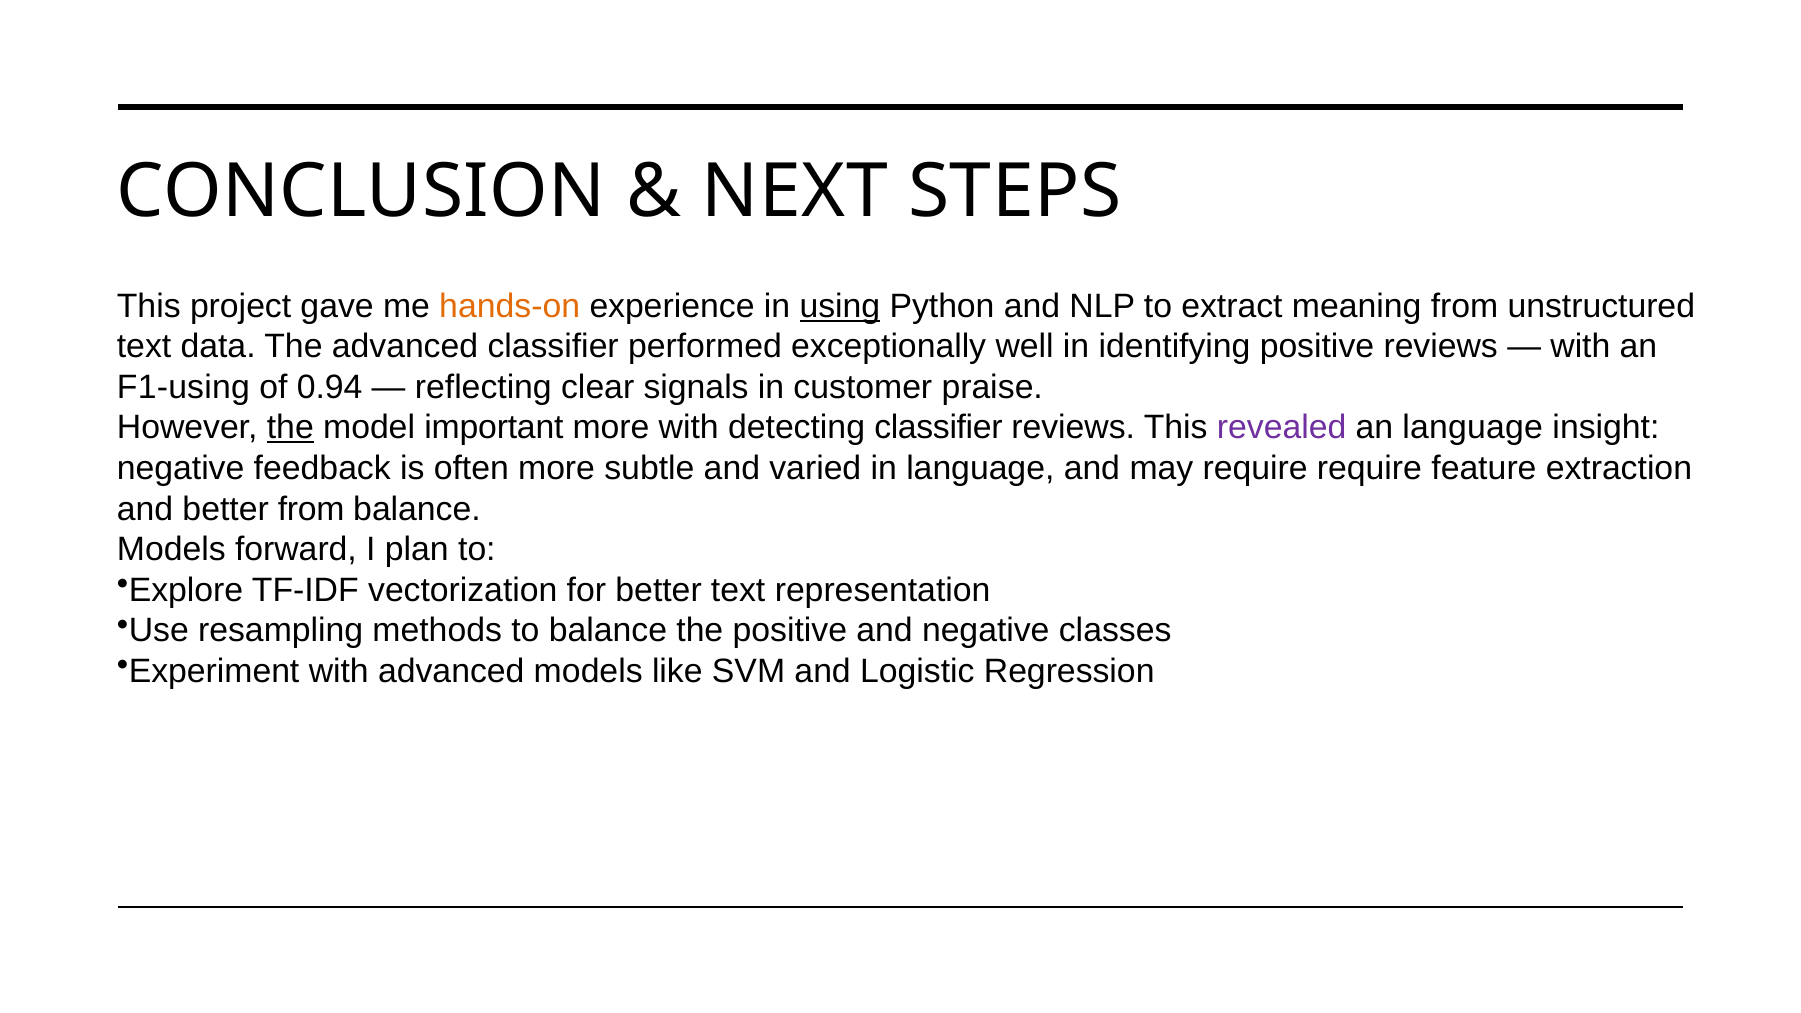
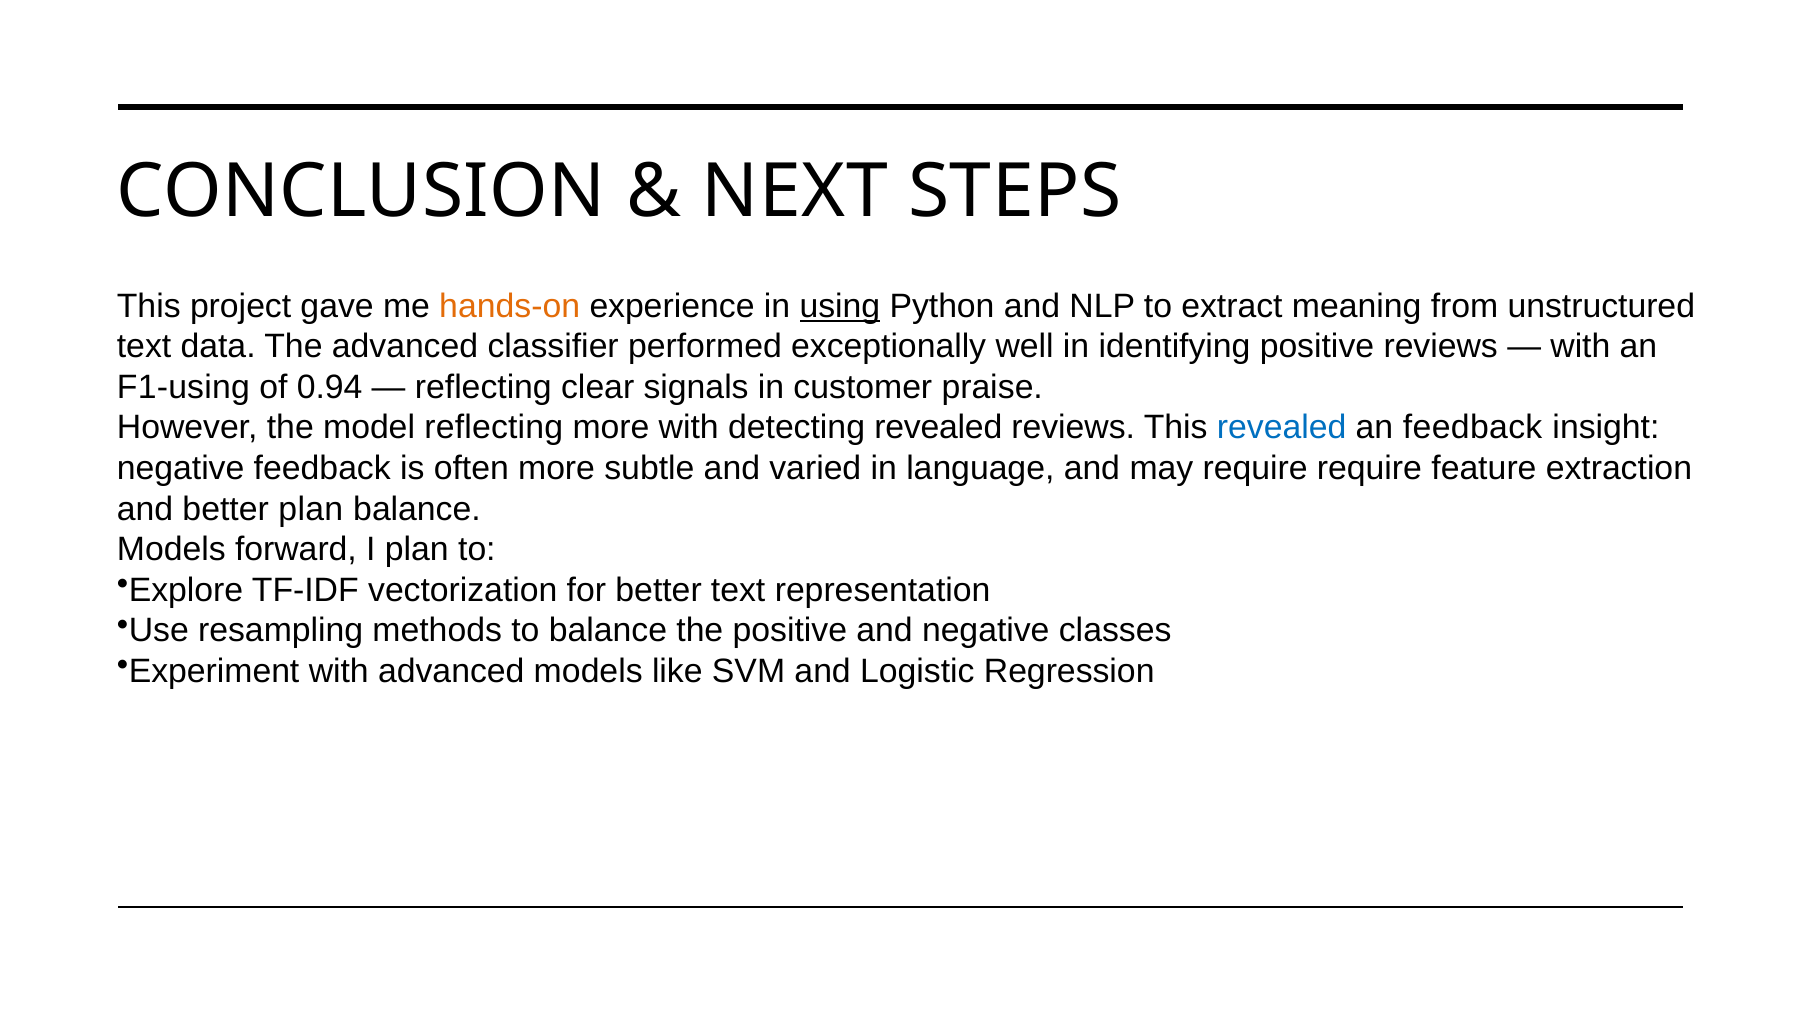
the underline: present -> none (290, 428)
model important: important -> reflecting (494, 428)
detecting classifier: classifier -> revealed (938, 428)
revealed colour: purple -> blue (1282, 428)
an language: language -> feedback (1473, 428)
better from: from -> plan (311, 509)
